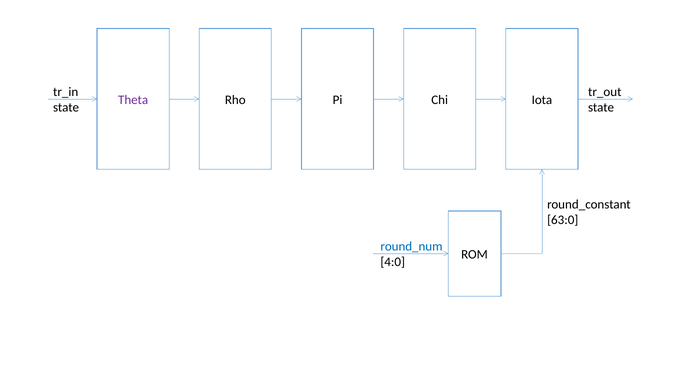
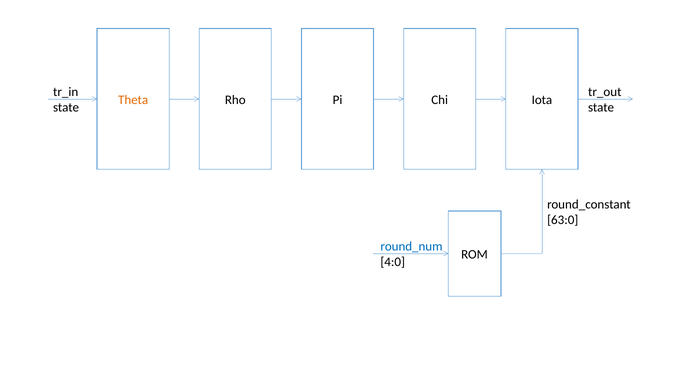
Theta colour: purple -> orange (133, 100)
